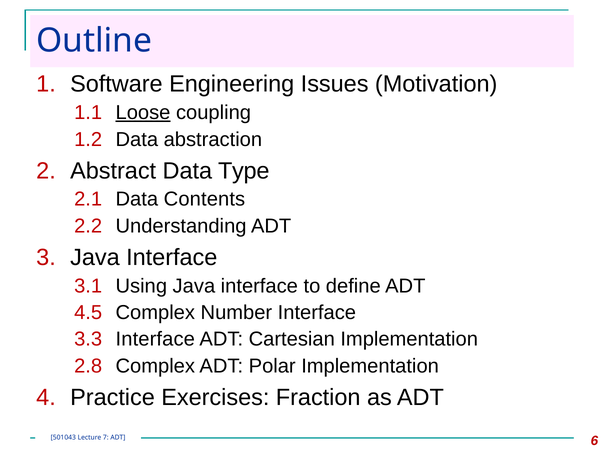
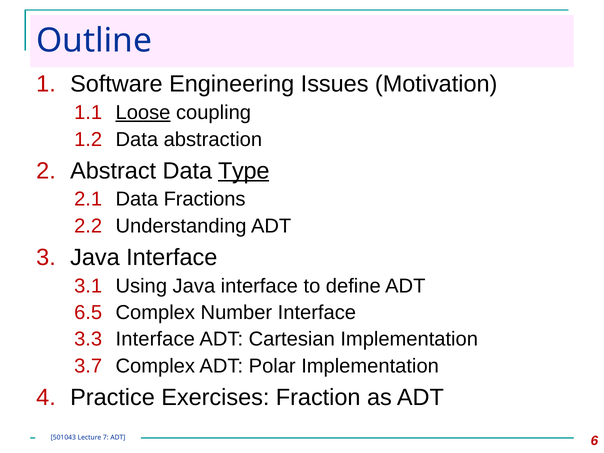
Type underline: none -> present (244, 171)
Contents: Contents -> Fractions (205, 199)
4.5: 4.5 -> 6.5 (88, 313)
2.8: 2.8 -> 3.7 (88, 366)
